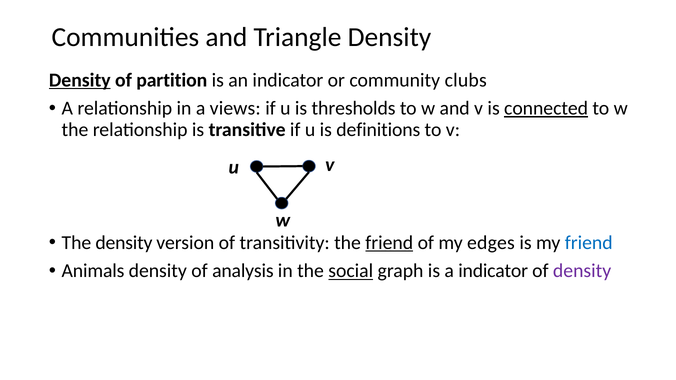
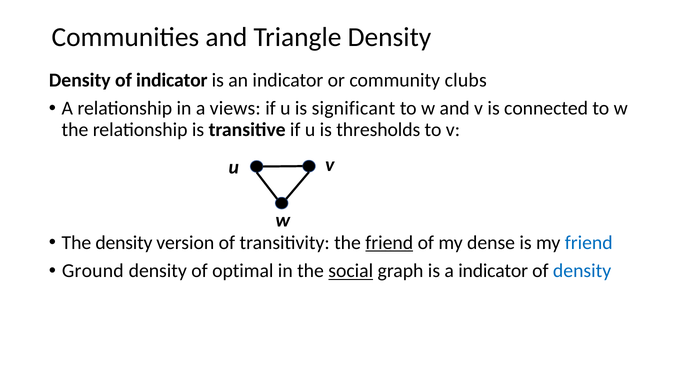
Density underline: present -> none (80, 80)
of partition: partition -> indicator (172, 80)
thresholds: thresholds -> significant (353, 108)
connected underline: present -> none (546, 108)
definitions: definitions -> thresholds (378, 130)
edges: edges -> dense (491, 243)
Animals: Animals -> Ground (93, 271)
analysis: analysis -> optimal (243, 271)
density colour: purple -> blue (582, 271)
